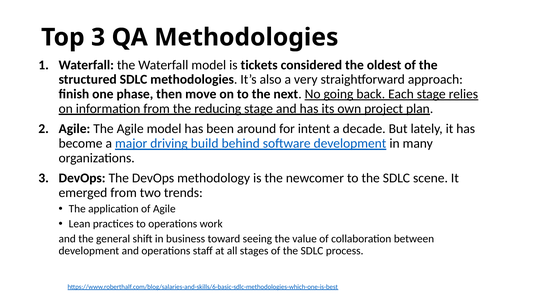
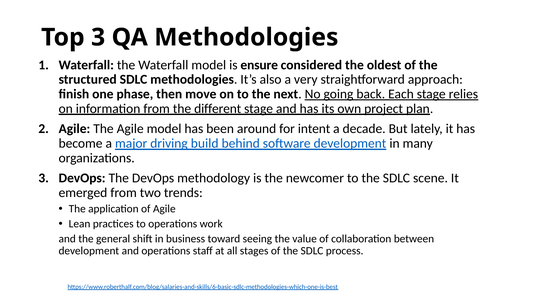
tickets: tickets -> ensure (259, 65)
reducing: reducing -> different (218, 109)
